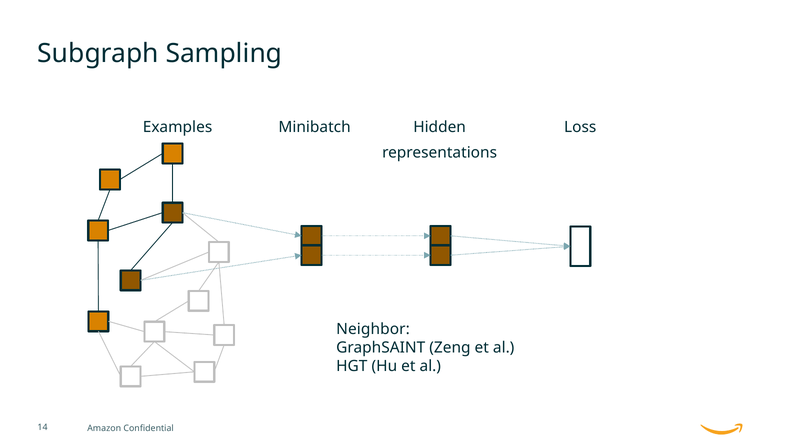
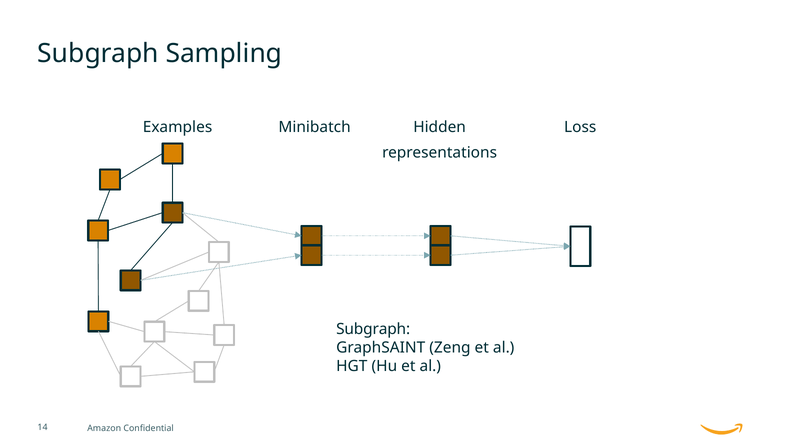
Neighbor: Neighbor -> Subgraph (373, 329)
